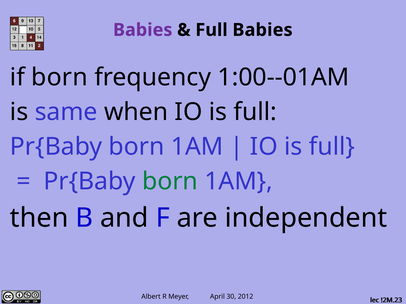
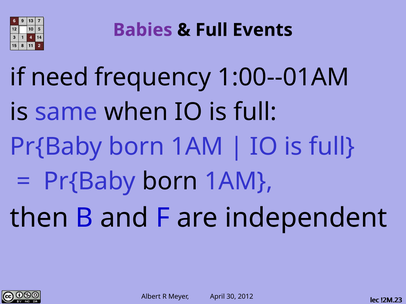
Full Babies: Babies -> Events (263, 30)
if born: born -> need (60, 78)
born colour: green -> black (170, 182)
